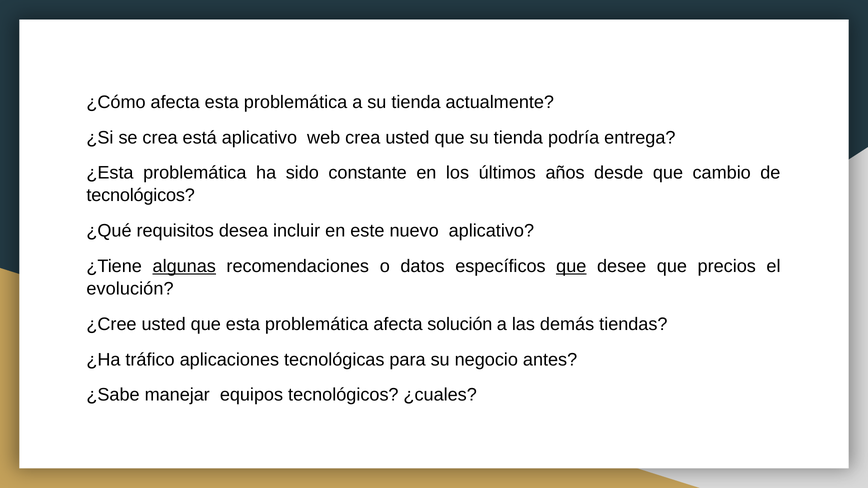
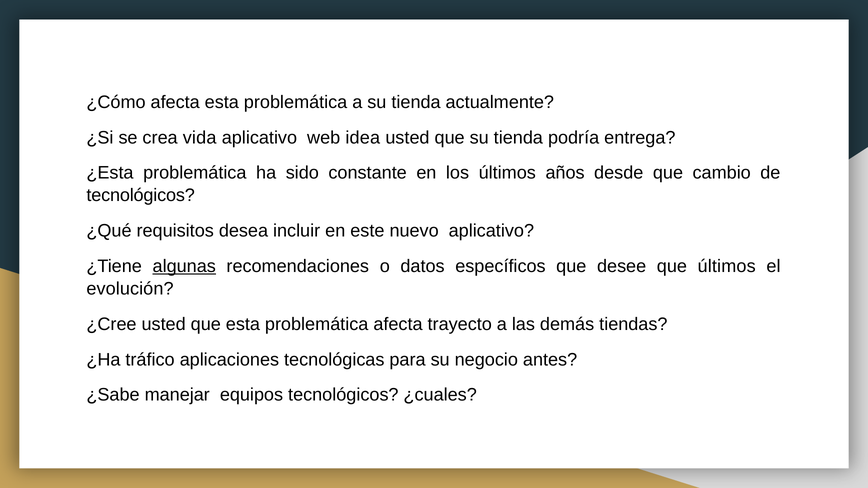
está: está -> vida (200, 138)
web crea: crea -> idea (363, 138)
que underline: present -> none (571, 266)
que precios: precios -> últimos (727, 266)
solución: solución -> trayecto (460, 324)
